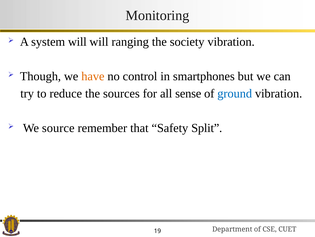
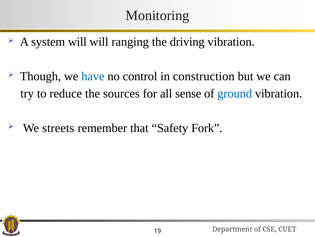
society: society -> driving (187, 42)
have colour: orange -> blue (93, 76)
smartphones: smartphones -> construction (204, 76)
source: source -> streets (58, 128)
Split: Split -> Fork (207, 128)
